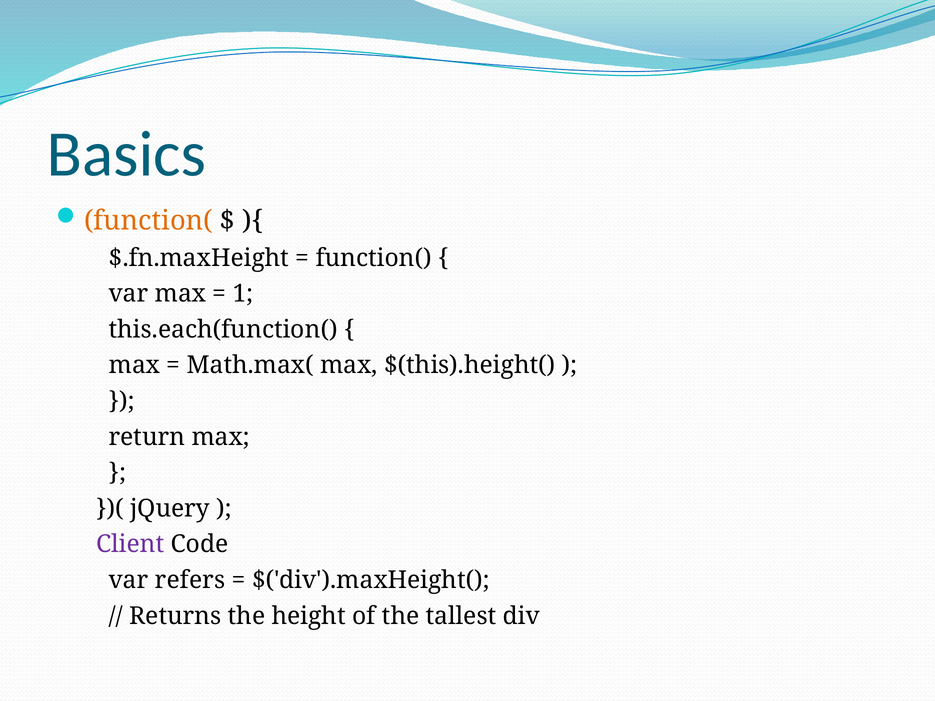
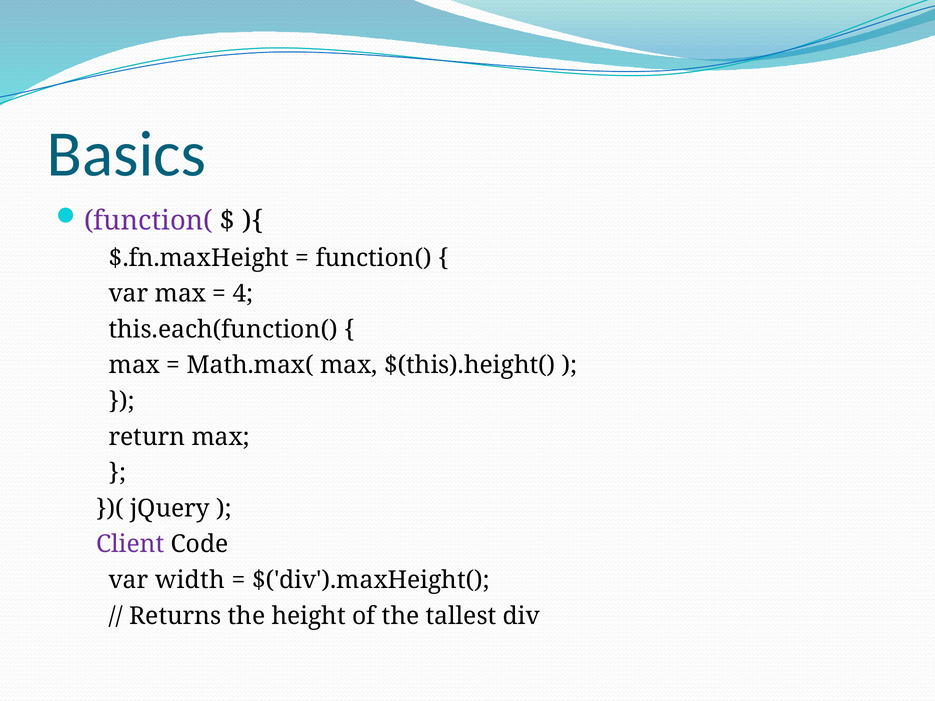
function( colour: orange -> purple (148, 221)
1: 1 -> 4 (243, 294)
refers: refers -> width (190, 580)
